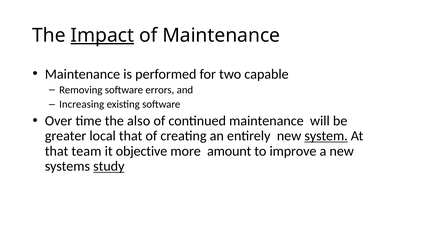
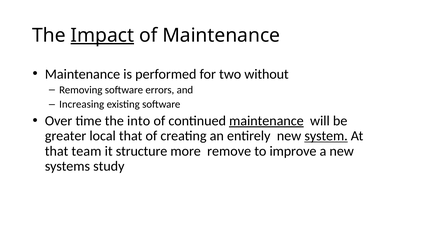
capable: capable -> without (267, 74)
also: also -> into (139, 121)
maintenance underline: none -> present (266, 121)
objective: objective -> structure (142, 151)
amount: amount -> remove (229, 151)
study underline: present -> none (109, 167)
